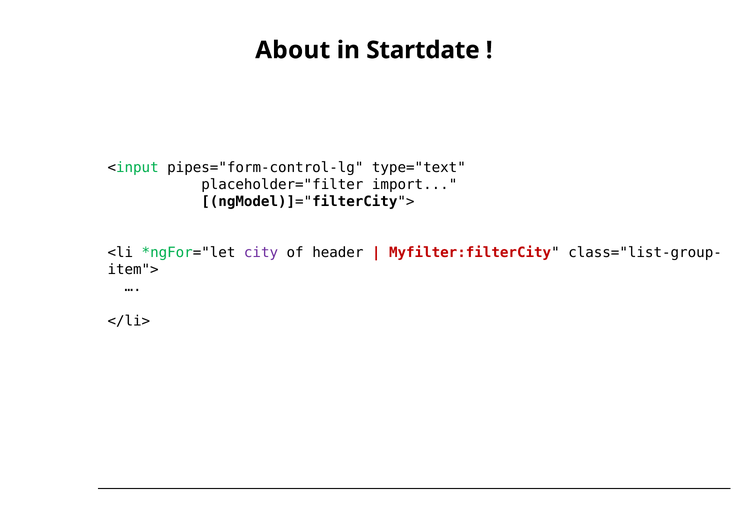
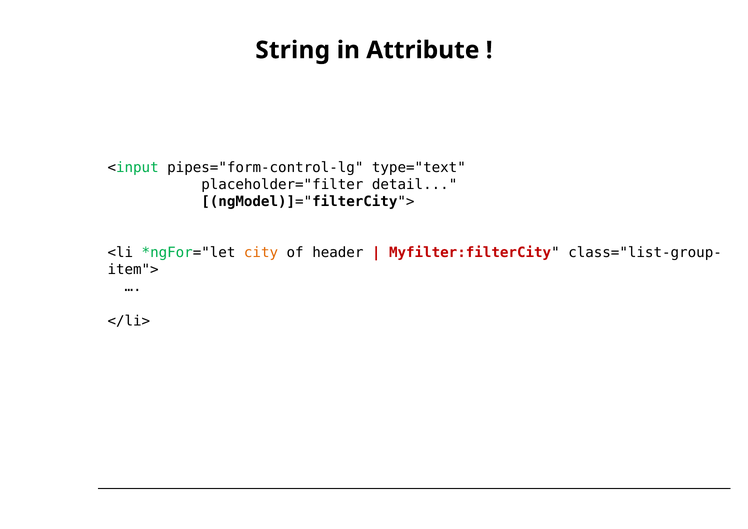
About: About -> String (293, 50)
Startdate: Startdate -> Attribute (423, 50)
import: import -> detail (415, 184)
city colour: purple -> orange (261, 253)
